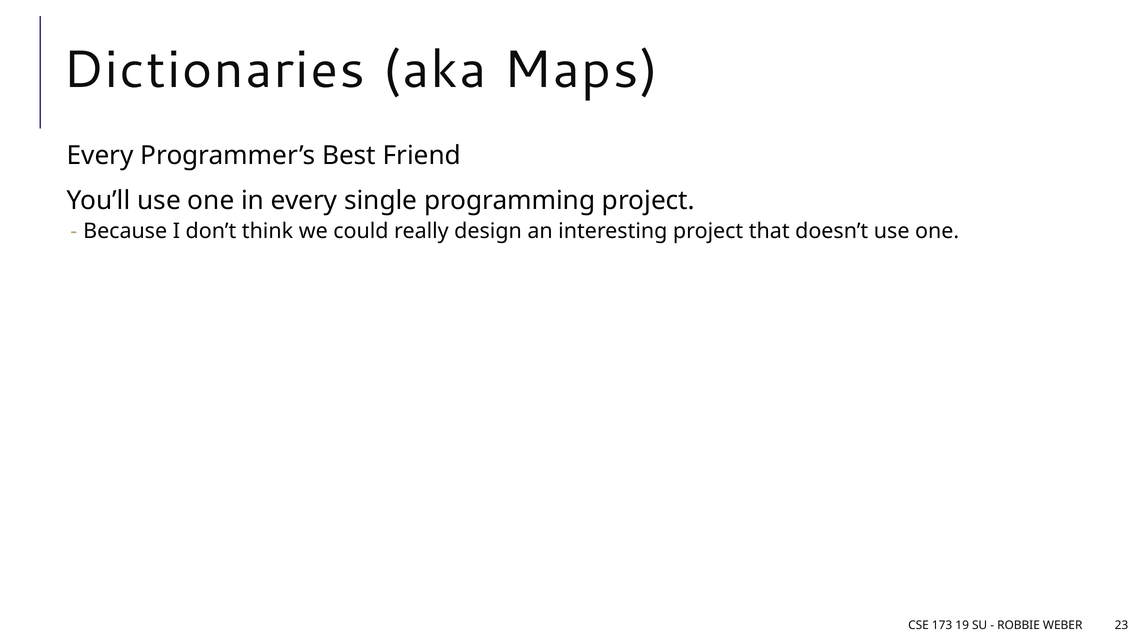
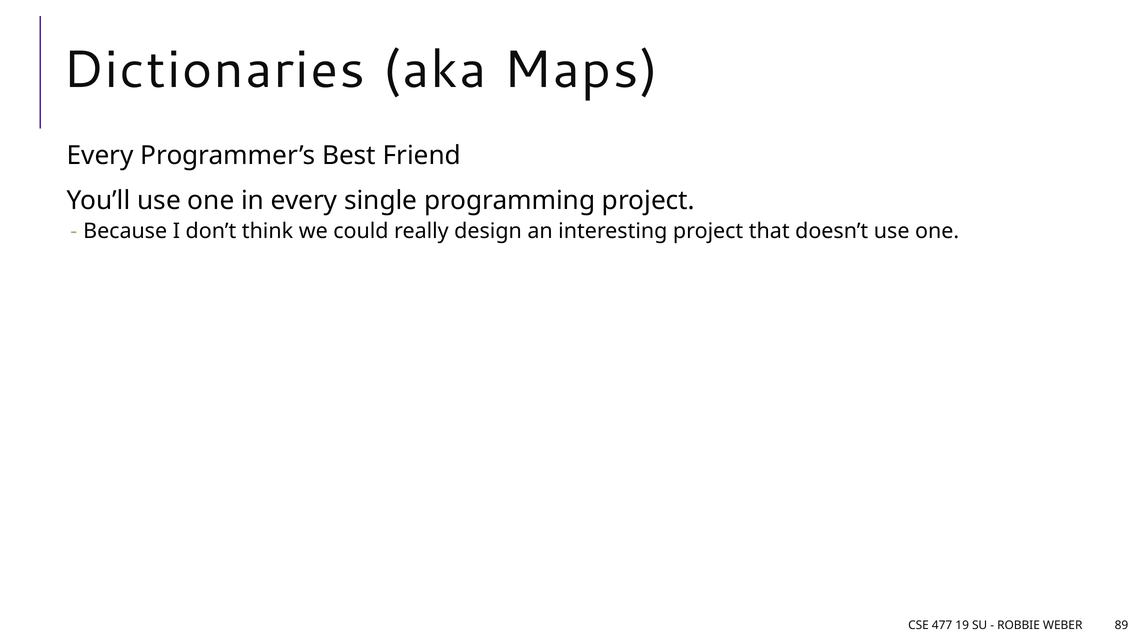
173: 173 -> 477 (942, 625)
23: 23 -> 89 (1121, 625)
